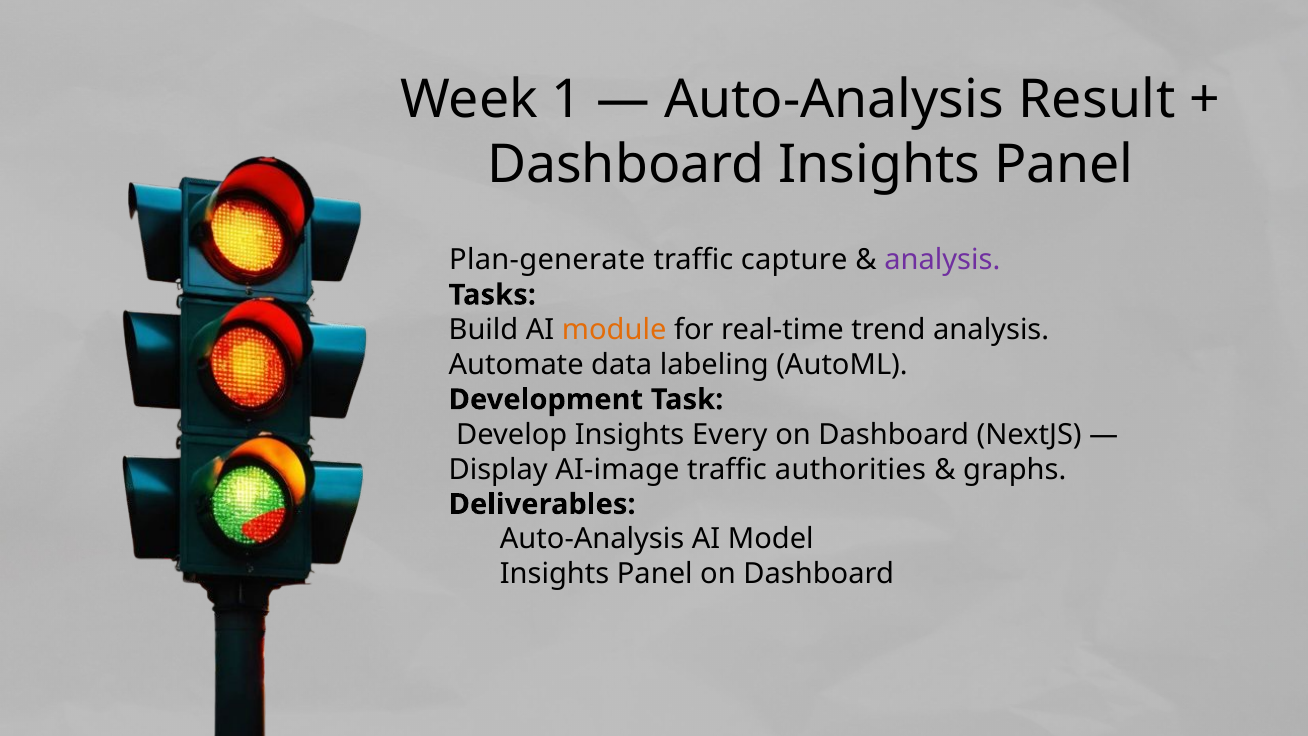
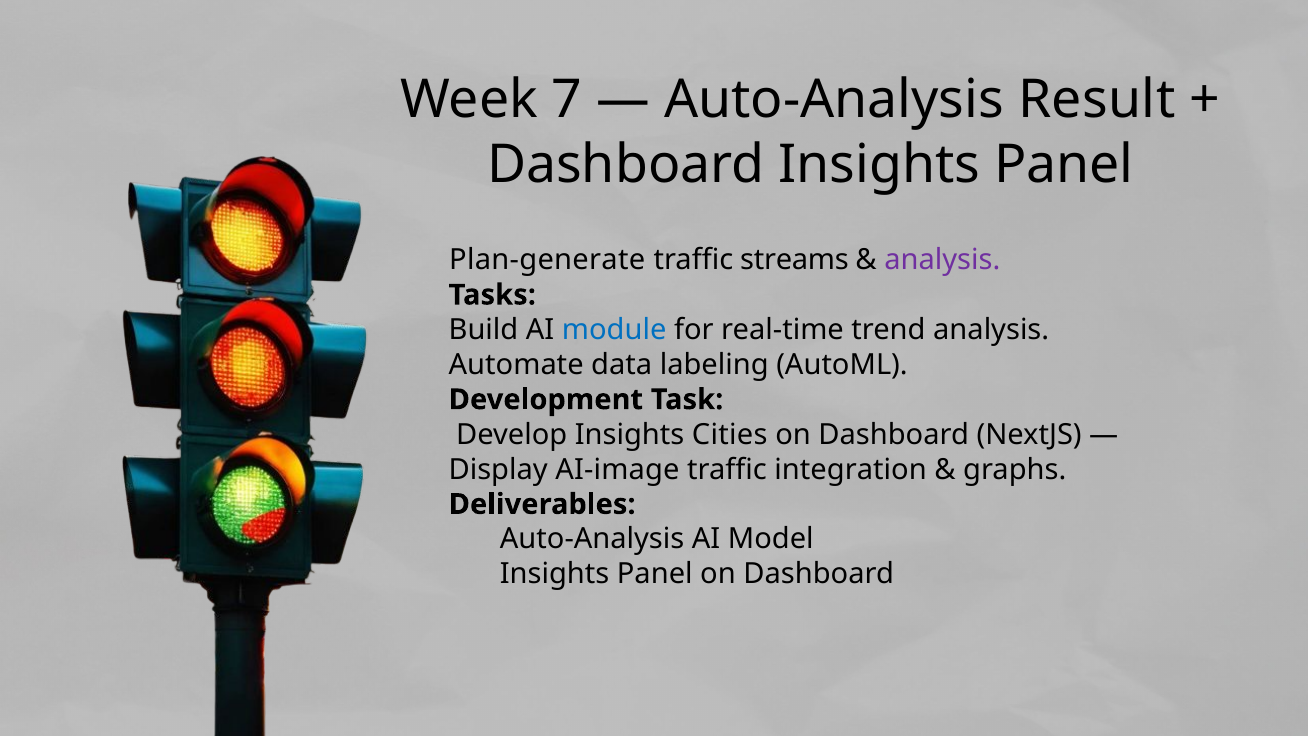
1: 1 -> 7 (567, 100)
capture: capture -> streams (794, 260)
module colour: orange -> blue (614, 330)
Every: Every -> Cities (730, 434)
authorities: authorities -> integration (851, 469)
